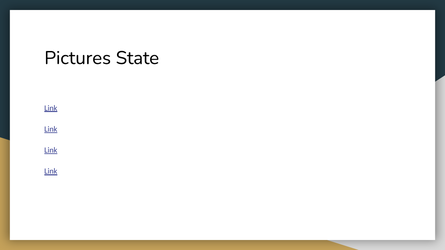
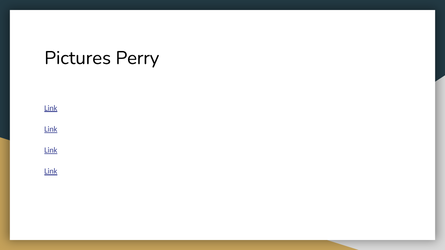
State: State -> Perry (137, 58)
